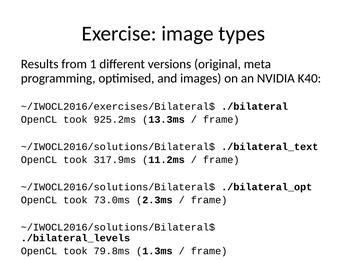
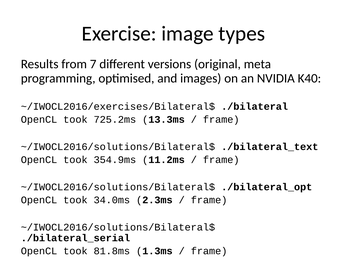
1: 1 -> 7 (93, 64)
925.2ms: 925.2ms -> 725.2ms (115, 120)
317.9ms: 317.9ms -> 354.9ms (115, 160)
73.0ms: 73.0ms -> 34.0ms (112, 200)
./bilateral_levels: ./bilateral_levels -> ./bilateral_serial (75, 238)
79.8ms: 79.8ms -> 81.8ms (112, 251)
